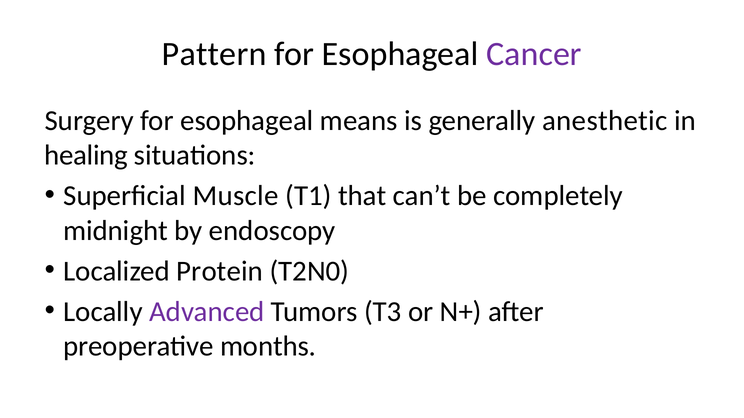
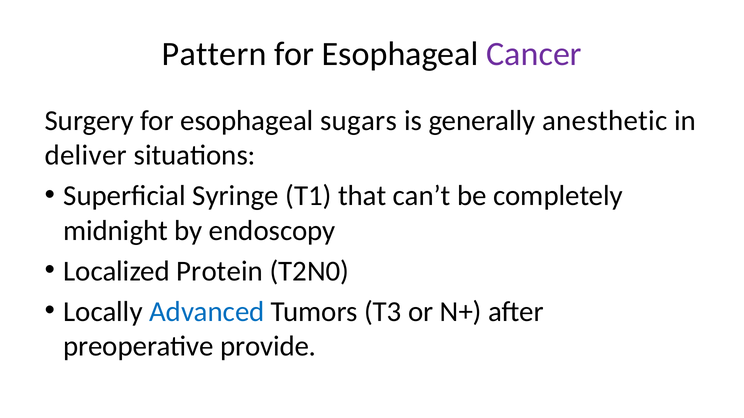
means: means -> sugars (359, 121)
healing: healing -> deliver (86, 156)
Muscle: Muscle -> Syringe (236, 196)
Advanced colour: purple -> blue (207, 312)
months: months -> provide (268, 347)
